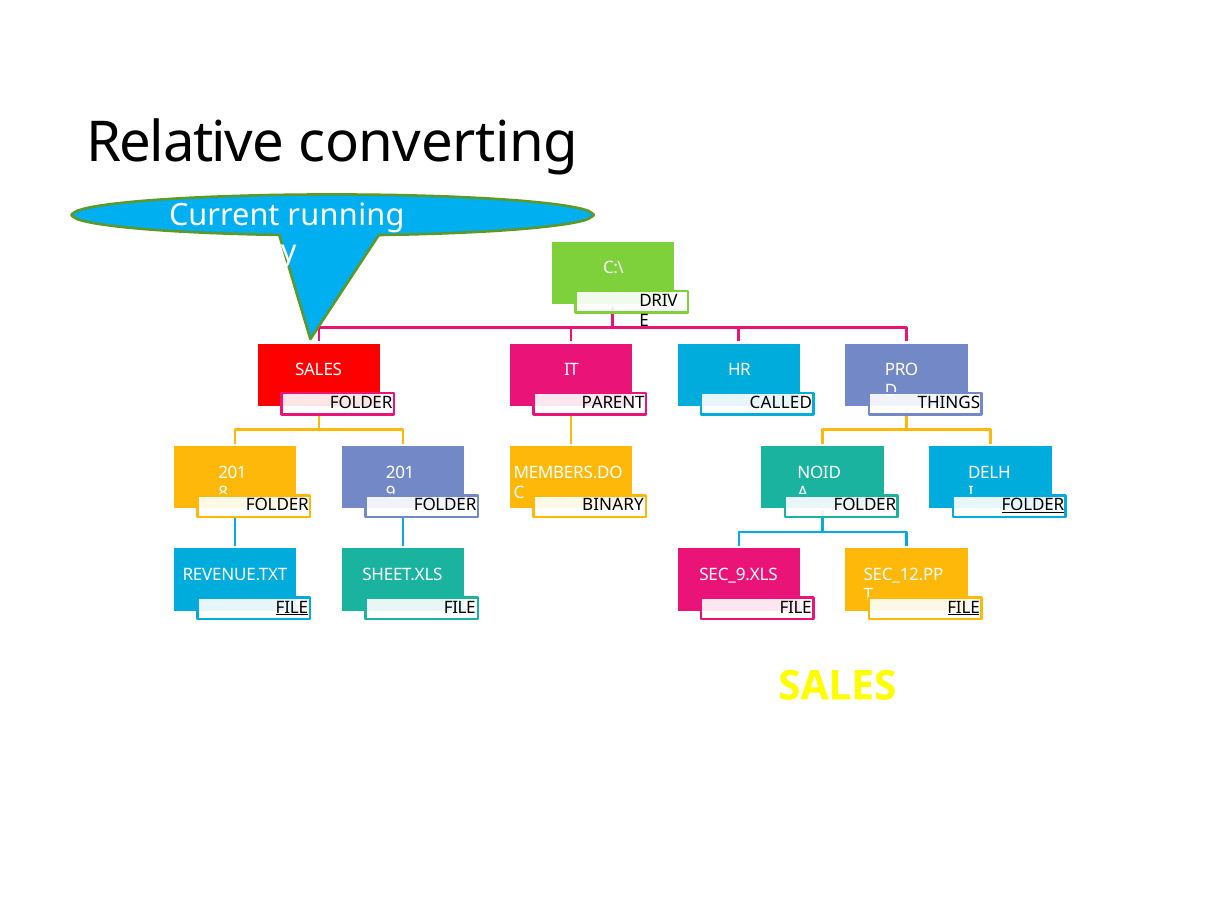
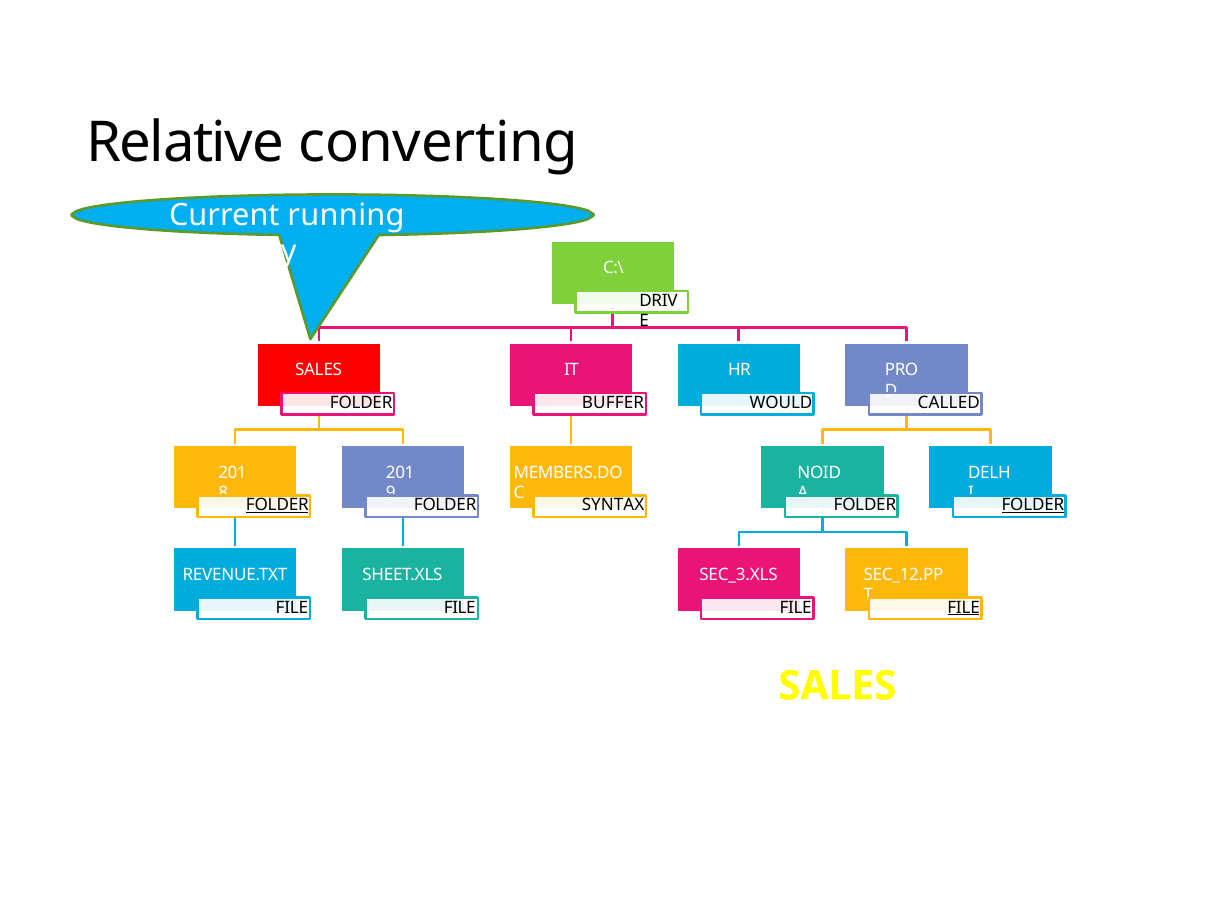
PARENT: PARENT -> BUFFER (613, 403)
CALLED: CALLED -> WOULD (781, 403)
THINGS: THINGS -> CALLED (949, 403)
FOLDER underline: none -> present (277, 505)
BINARY: BINARY -> SYNTAX (613, 505)
SEC_9.XLS: SEC_9.XLS -> SEC_3.XLS (739, 575)
FILE underline: present -> none (292, 608)
